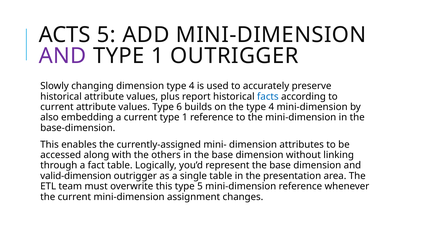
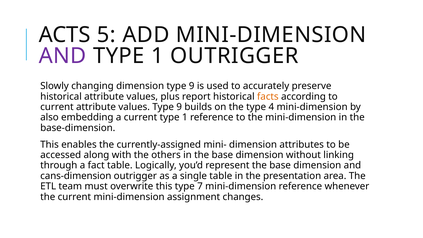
dimension type 4: 4 -> 9 (192, 86)
facts colour: blue -> orange (268, 97)
values Type 6: 6 -> 9 (179, 107)
valid-dimension: valid-dimension -> cans-dimension (76, 176)
type 5: 5 -> 7 (200, 186)
